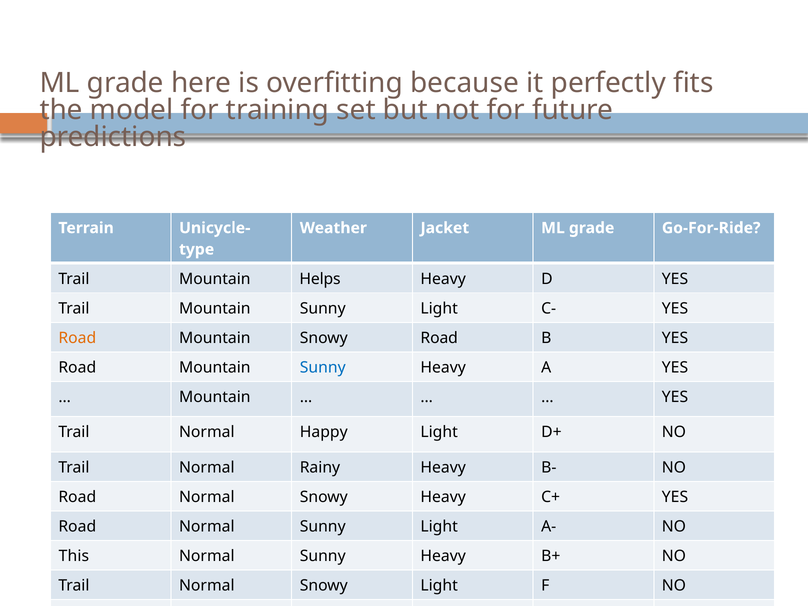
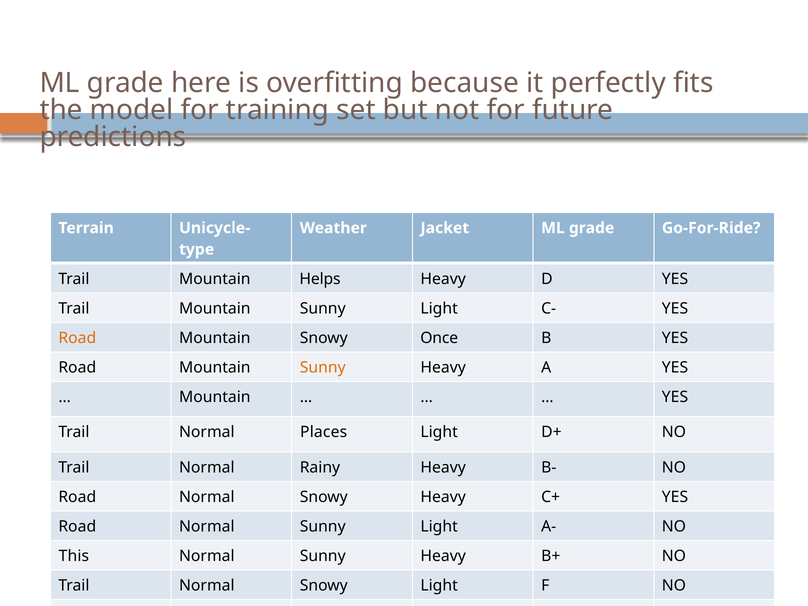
Snowy Road: Road -> Once (439, 338)
Sunny colour: blue -> orange (323, 367)
Happy: Happy -> Places (324, 432)
